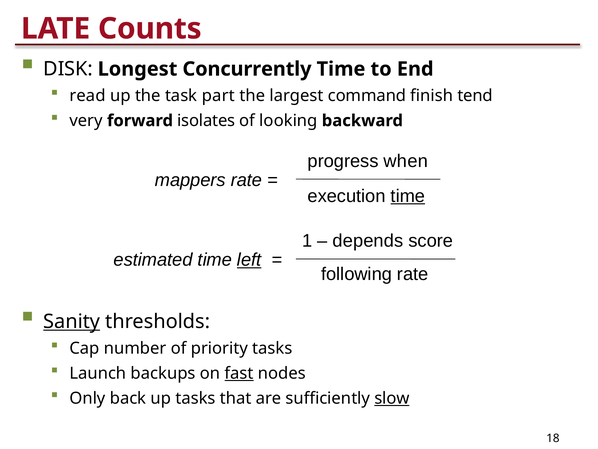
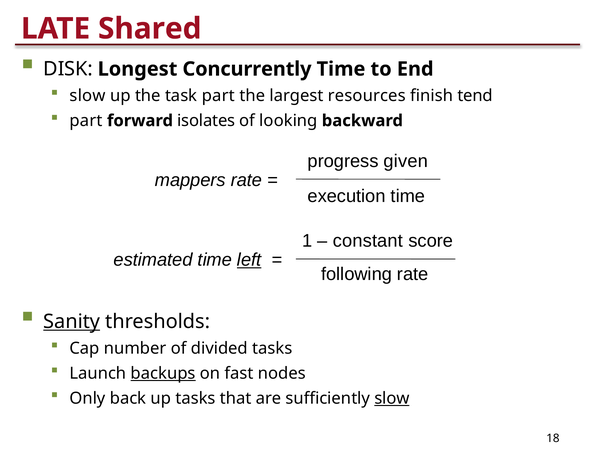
Counts: Counts -> Shared (150, 29)
read: read -> slow (88, 96)
command: command -> resources (367, 96)
very: very -> part (86, 121)
when: when -> given (406, 161)
time underline: present -> none (408, 196)
depends: depends -> constant (368, 241)
priority: priority -> divided (219, 348)
backups underline: none -> present (163, 373)
fast underline: present -> none (239, 373)
